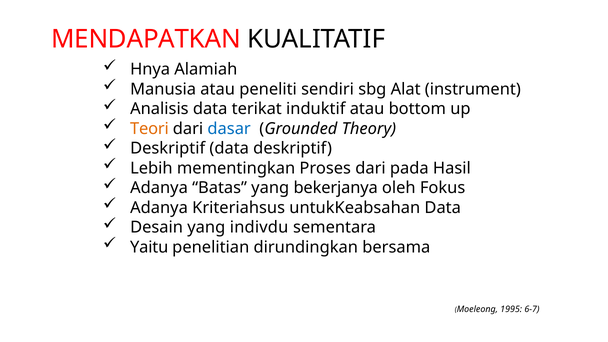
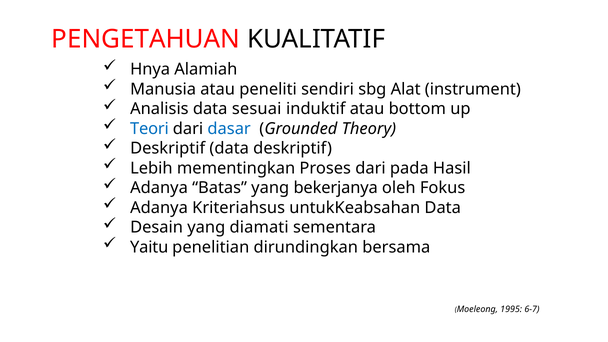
MENDAPATKAN: MENDAPATKAN -> PENGETAHUAN (146, 39)
terikat: terikat -> sesuai (257, 109)
Teori colour: orange -> blue (149, 129)
indivdu: indivdu -> diamati (259, 227)
